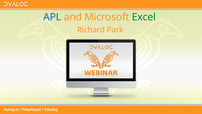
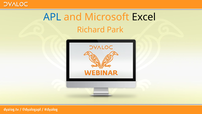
Excel colour: green -> black (144, 17)
